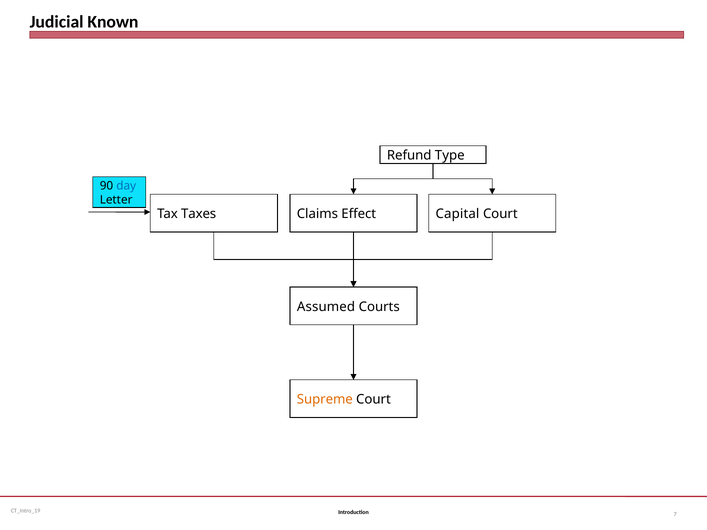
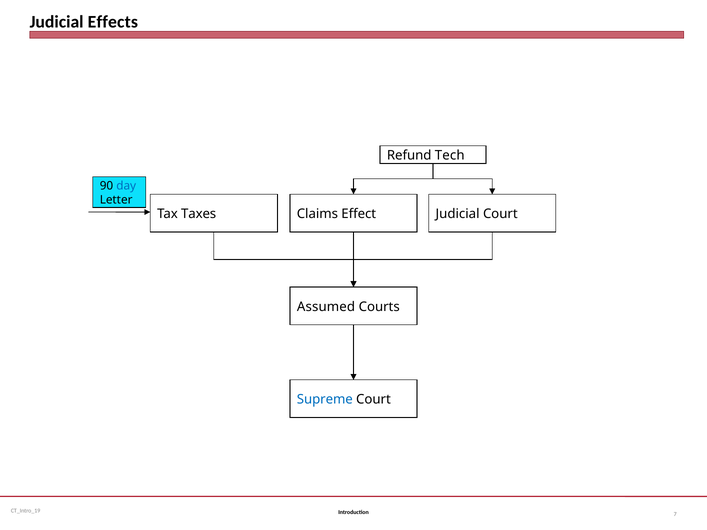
Known: Known -> Effects (113, 22)
Type: Type -> Tech (450, 156)
Capital: Capital -> Judicial (458, 214)
Supreme colour: orange -> blue (325, 400)
